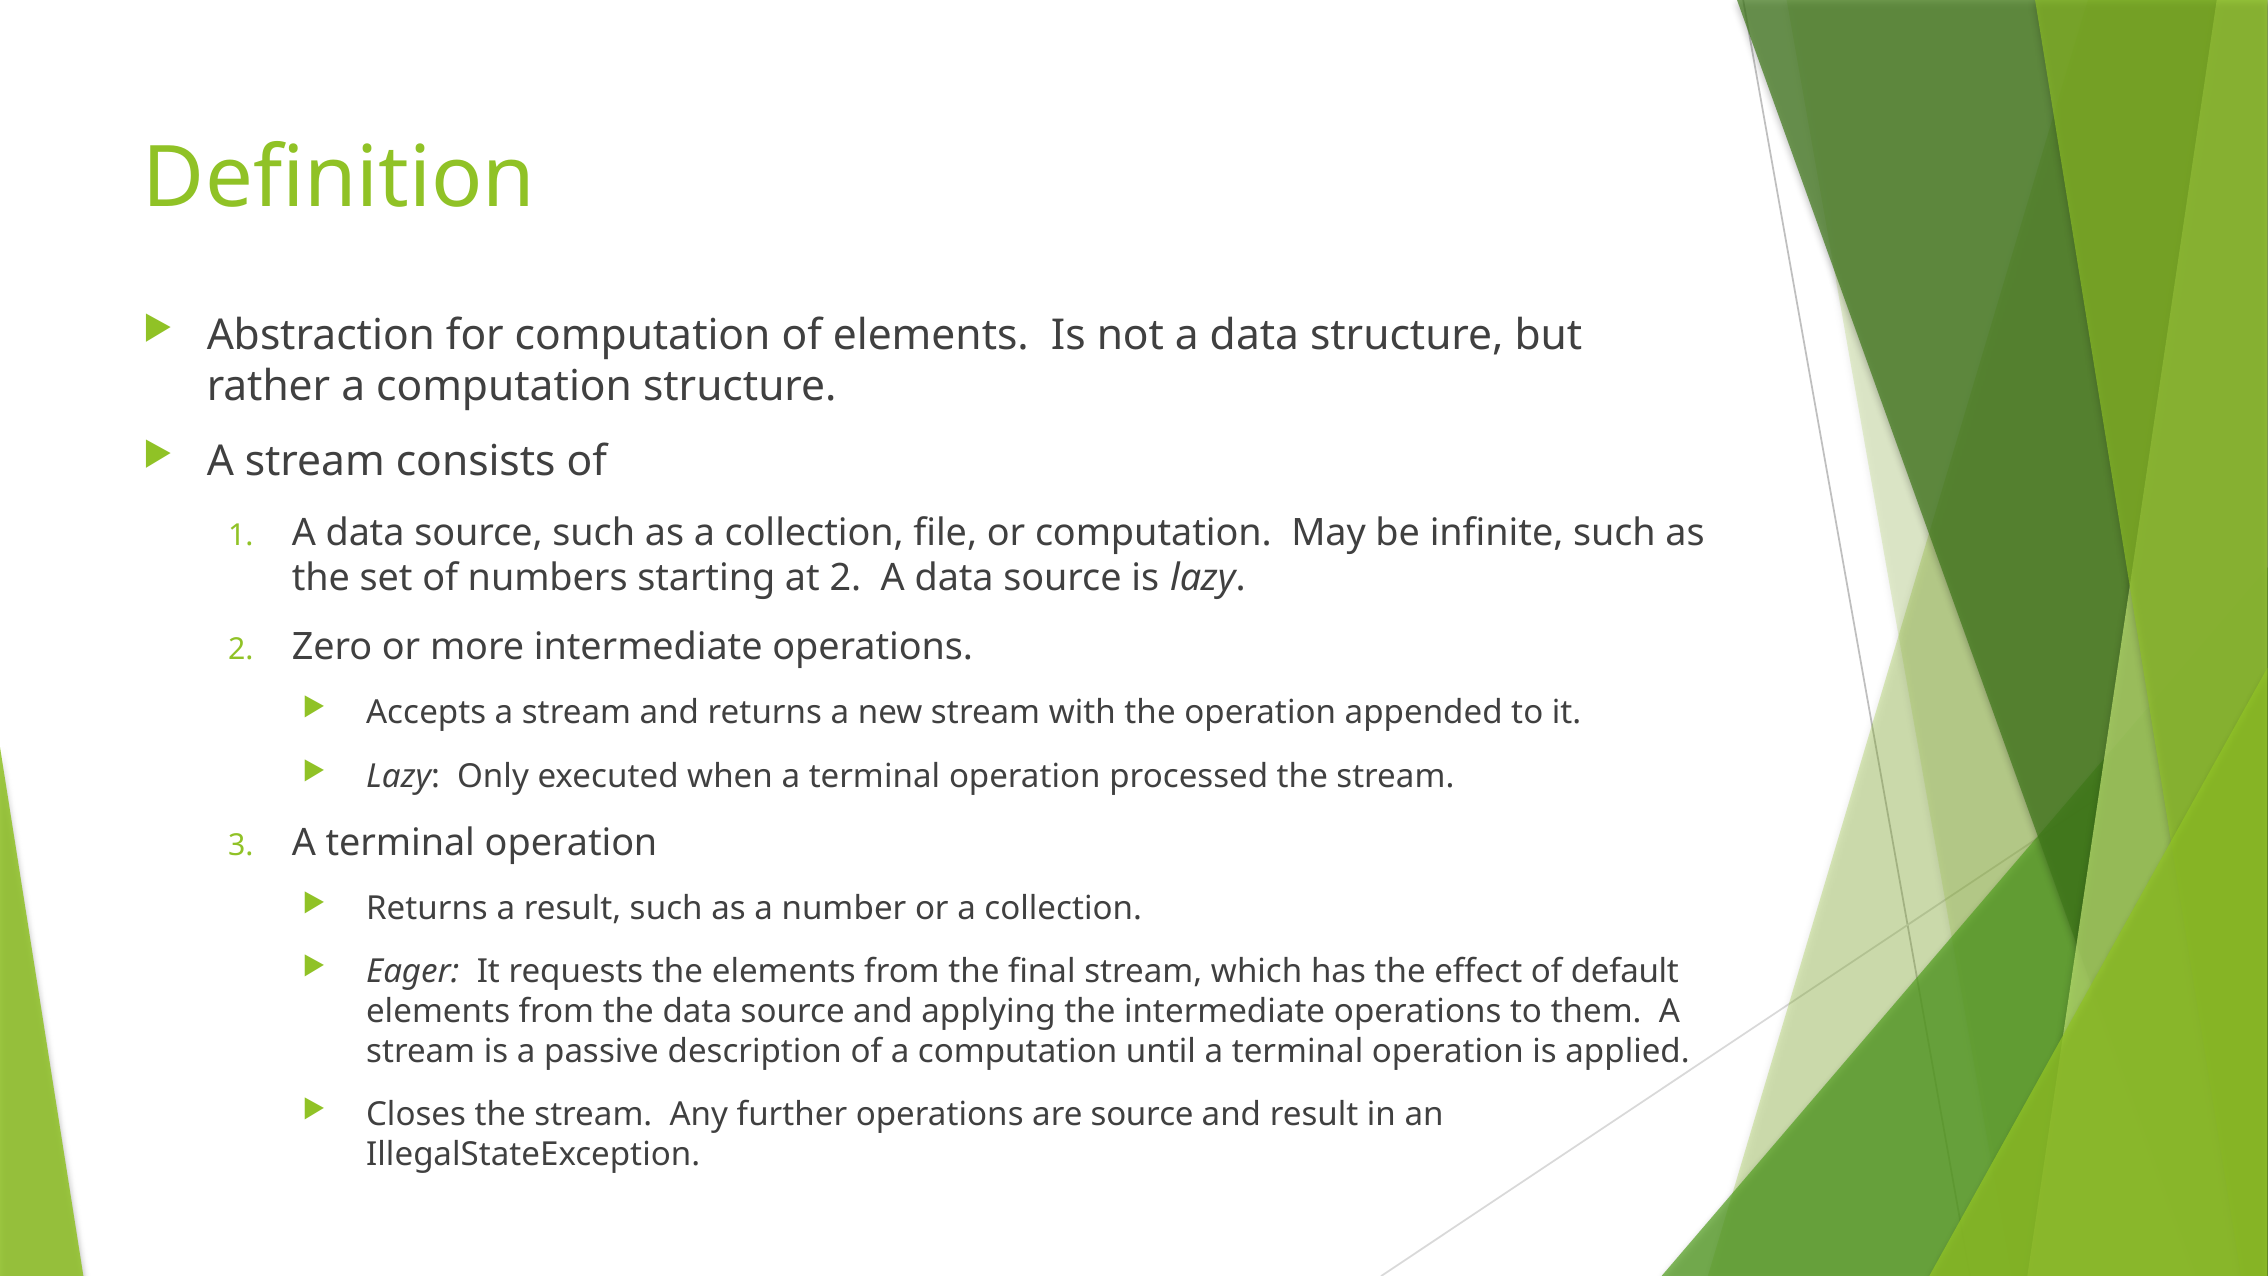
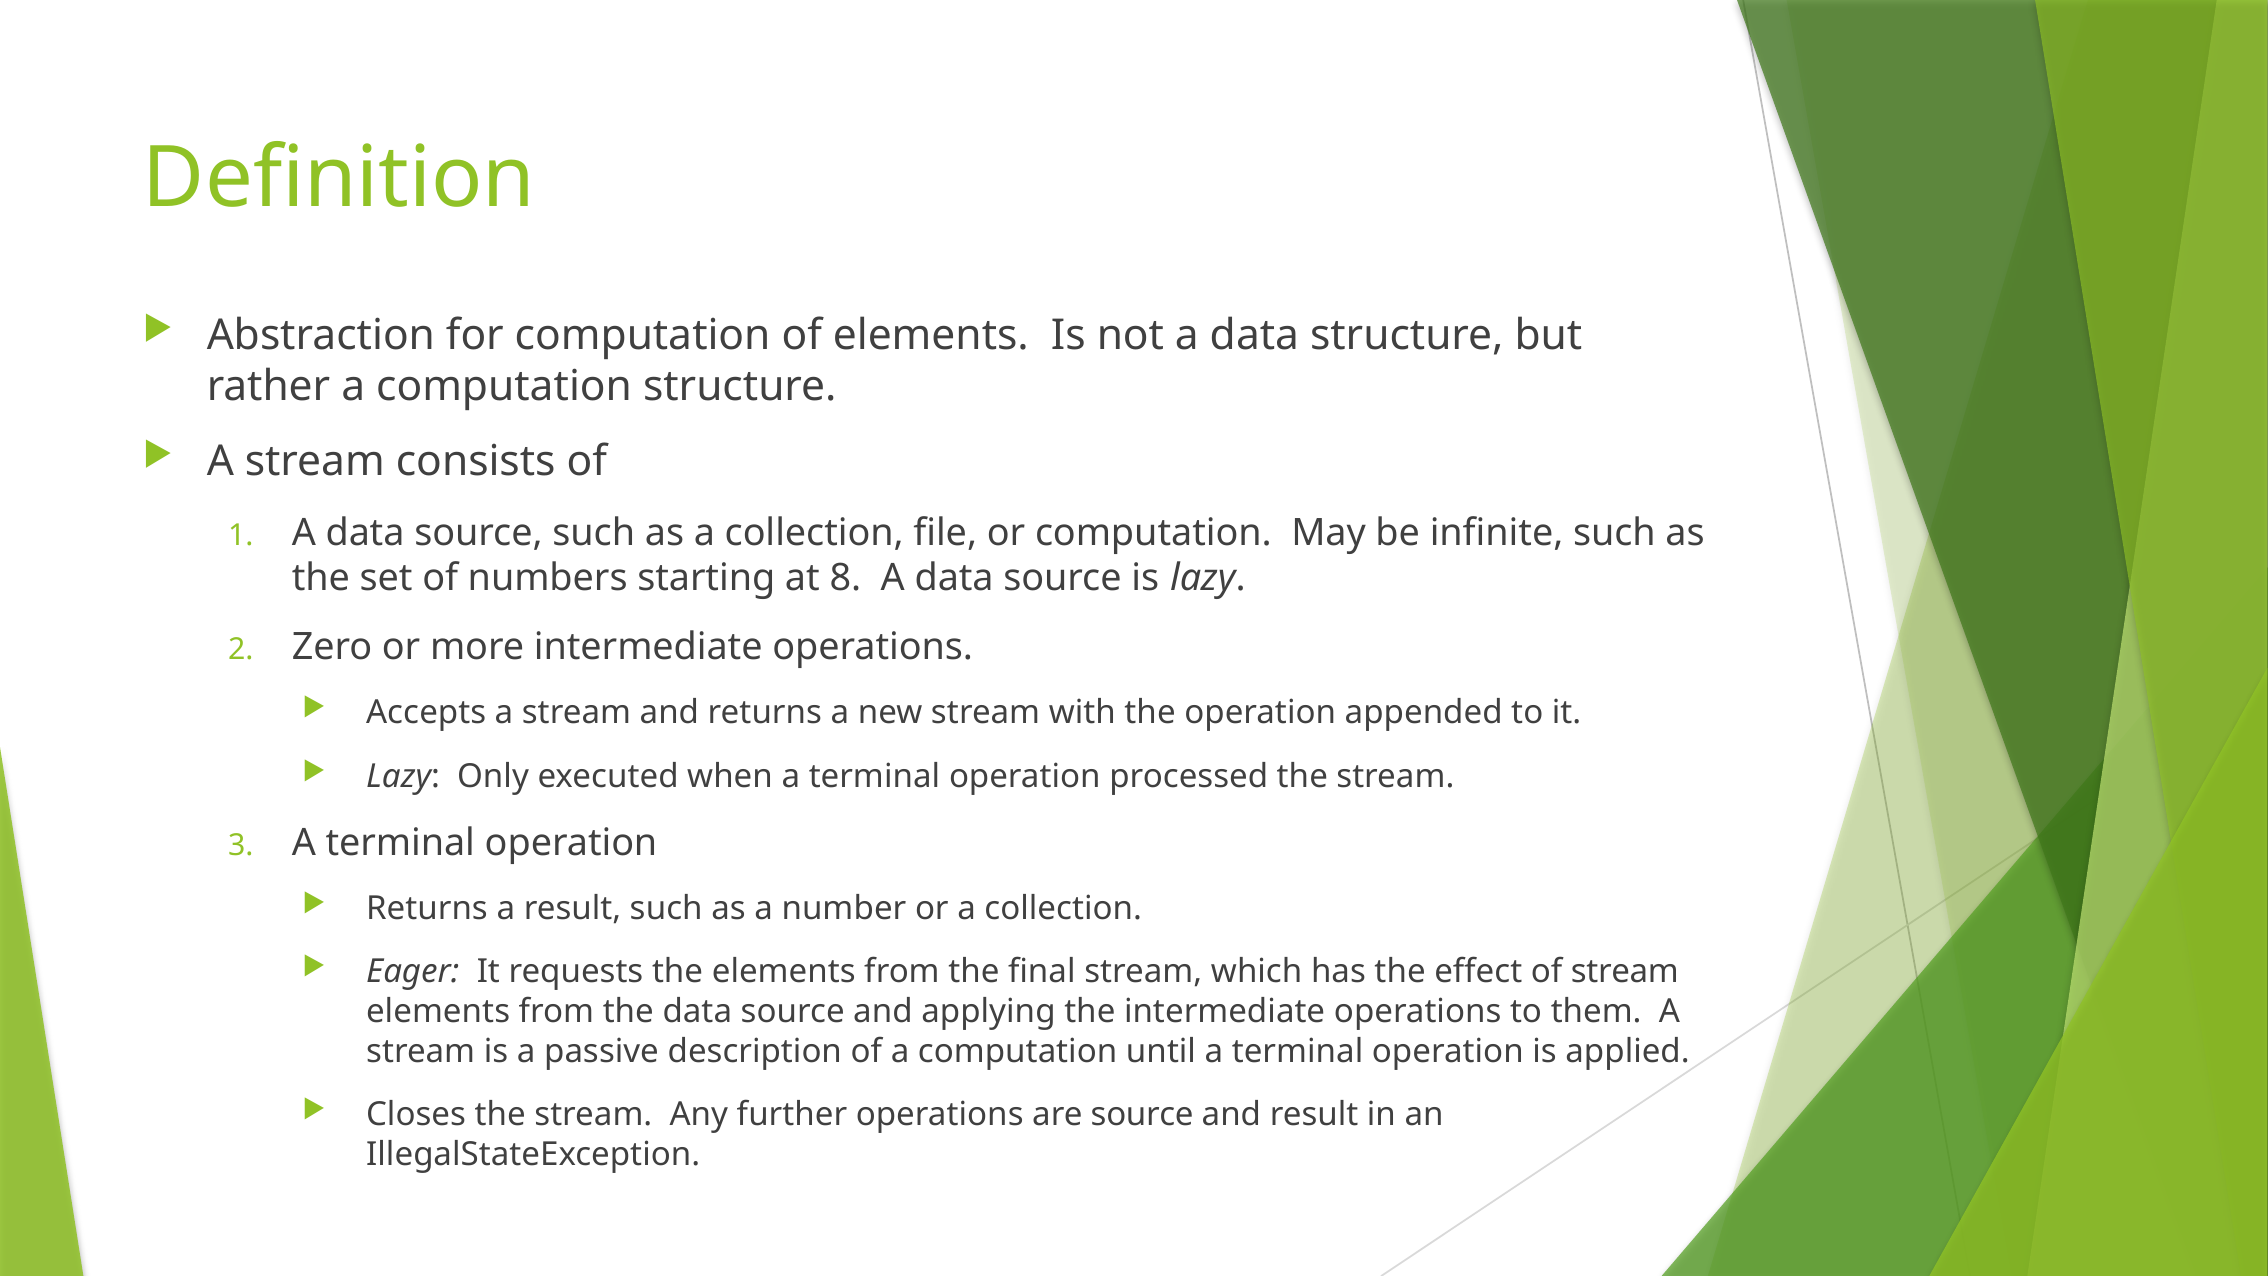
at 2: 2 -> 8 (846, 578)
of default: default -> stream (1625, 972)
